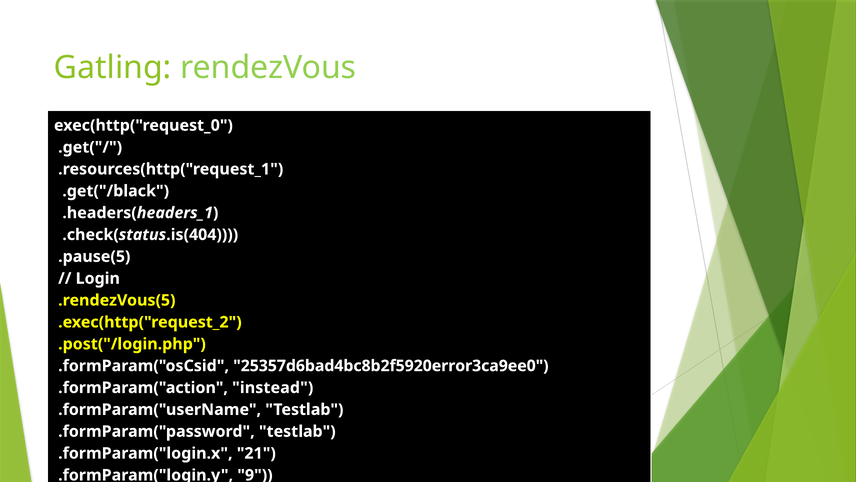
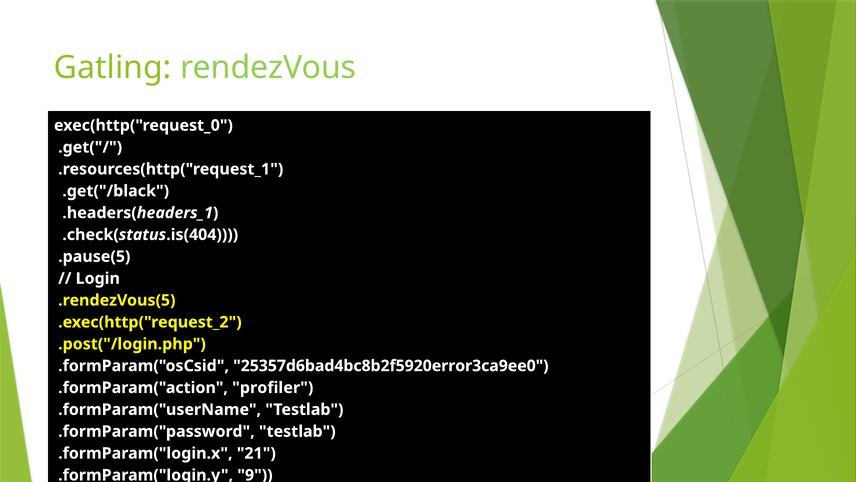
instead: instead -> profiler (273, 387)
